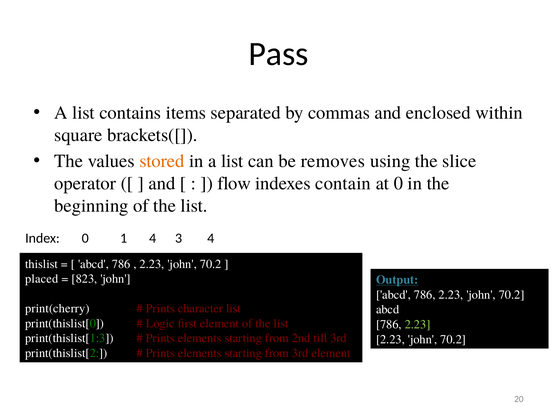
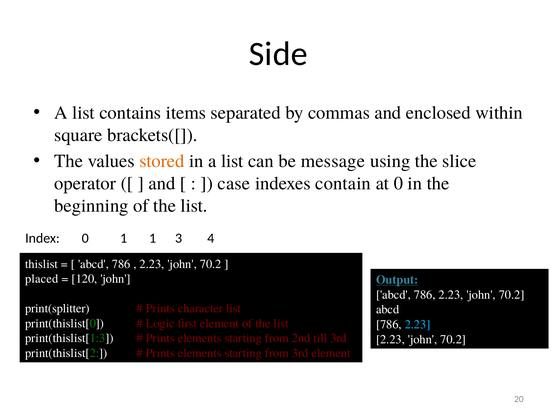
Pass: Pass -> Side (278, 54)
removes: removes -> message (333, 161)
flow: flow -> case (234, 183)
1 4: 4 -> 1 (153, 238)
823: 823 -> 120 (84, 279)
print(cherry: print(cherry -> print(splitter (57, 308)
2.23 colour: light green -> light blue (418, 324)
